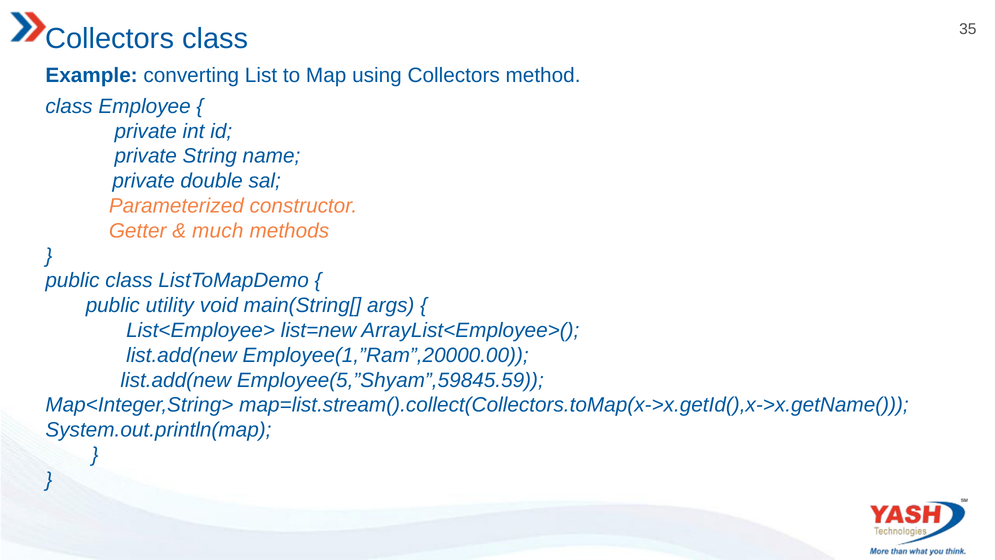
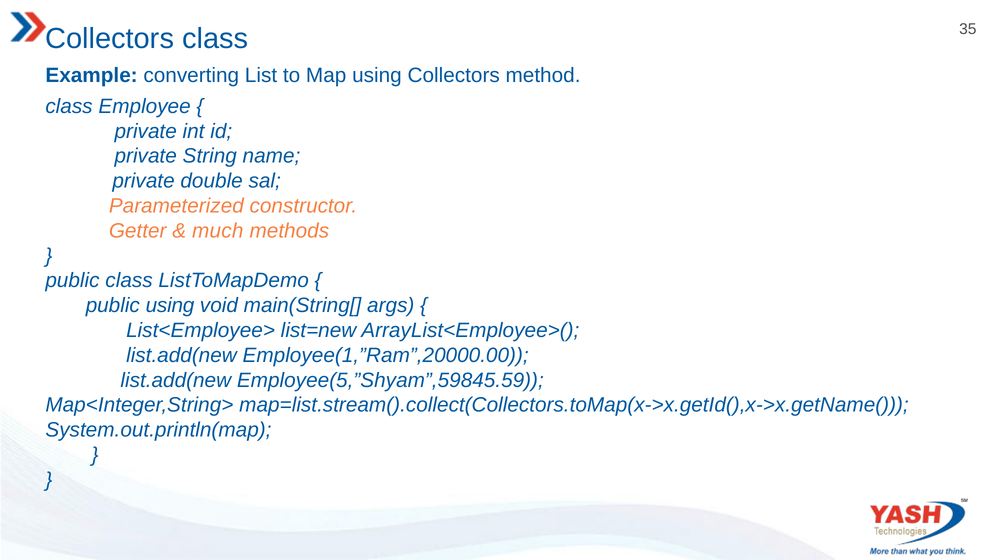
public utility: utility -> using (170, 305)
